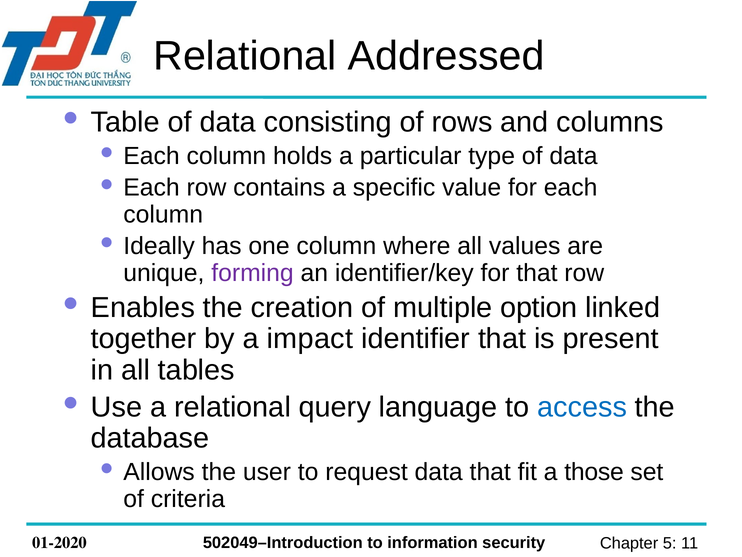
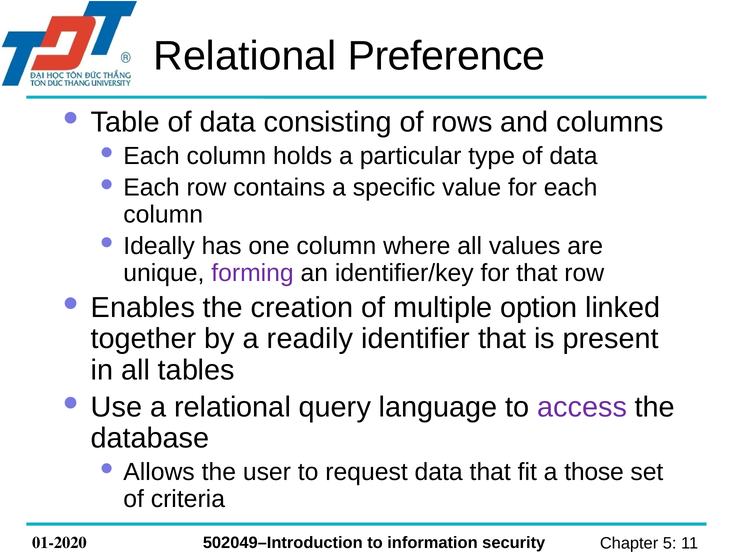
Addressed: Addressed -> Preference (446, 56)
impact: impact -> readily (310, 339)
access colour: blue -> purple (582, 407)
